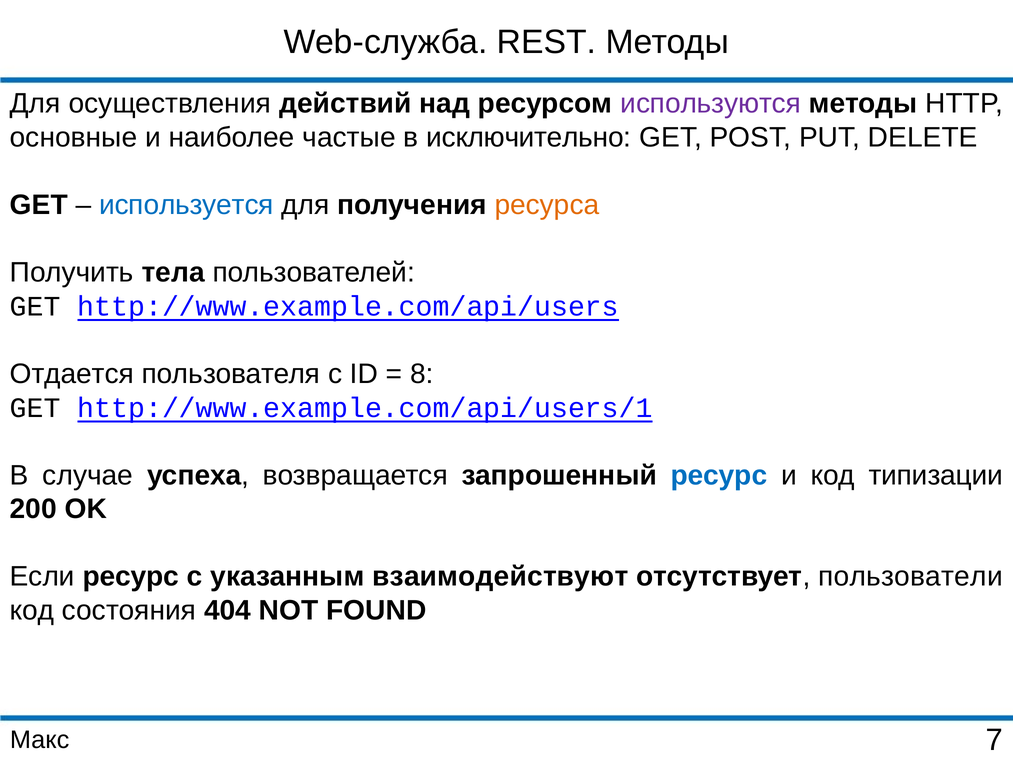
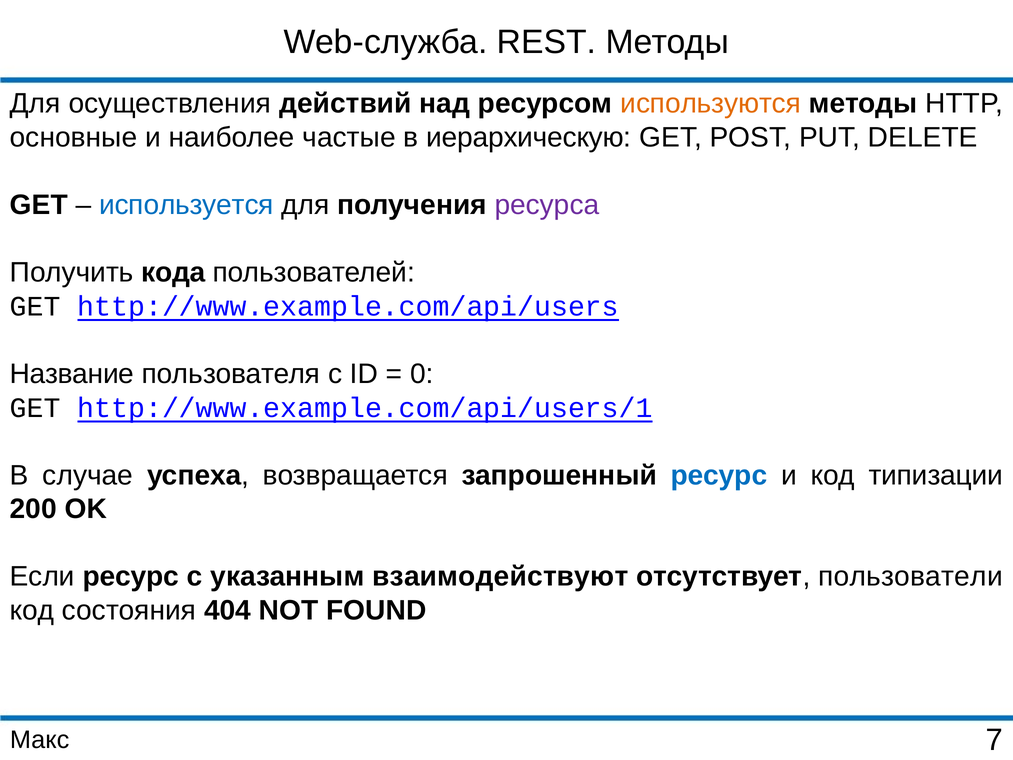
используются colour: purple -> orange (711, 104)
исключительно: исключительно -> иерархическую (529, 137)
ресурса colour: orange -> purple (547, 205)
тела: тела -> кода (173, 272)
Отдается: Отдается -> Название (72, 374)
8: 8 -> 0 (422, 374)
